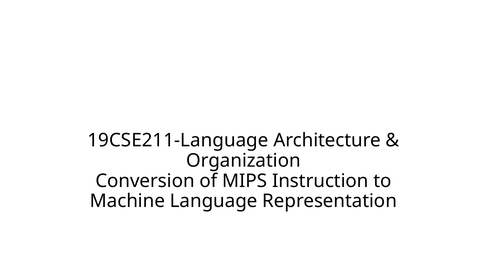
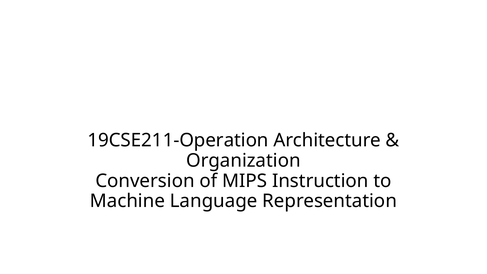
19CSE211-Language: 19CSE211-Language -> 19CSE211-Operation (178, 140)
